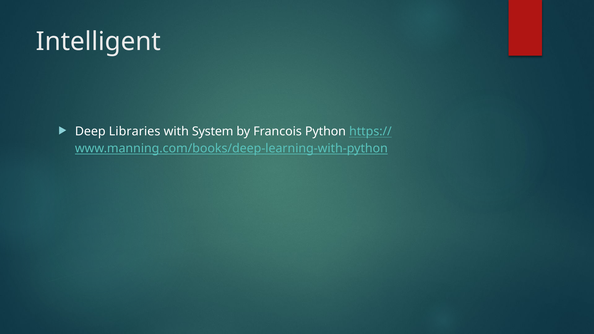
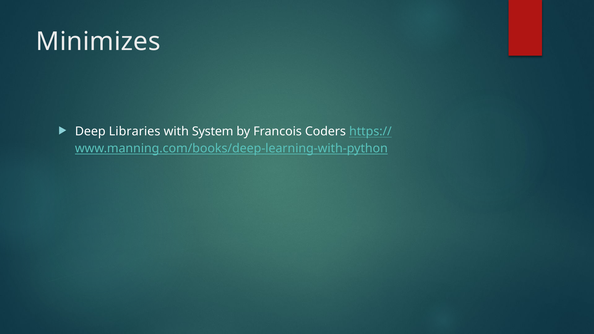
Intelligent: Intelligent -> Minimizes (98, 42)
Python: Python -> Coders (325, 132)
